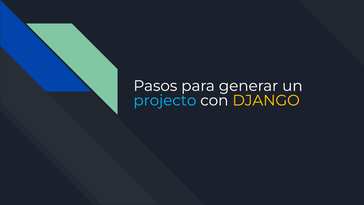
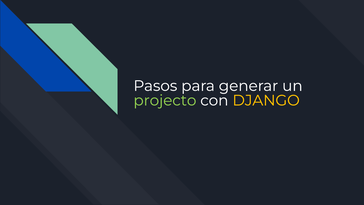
projecto colour: light blue -> light green (165, 100)
